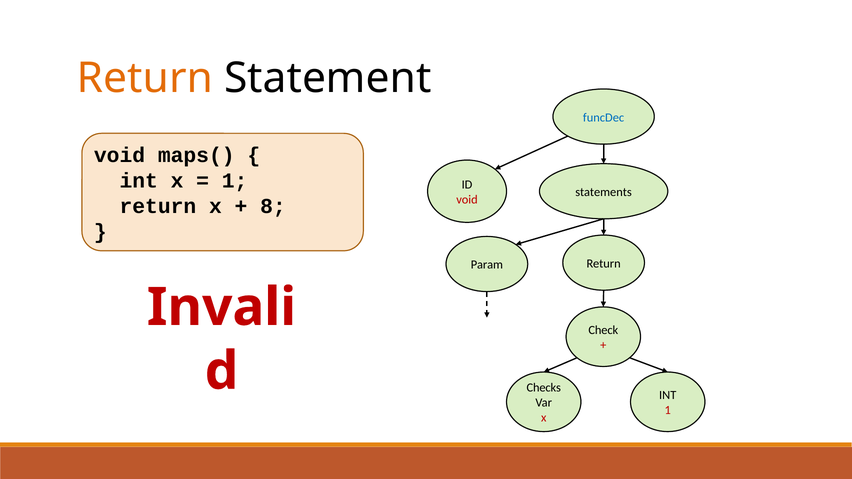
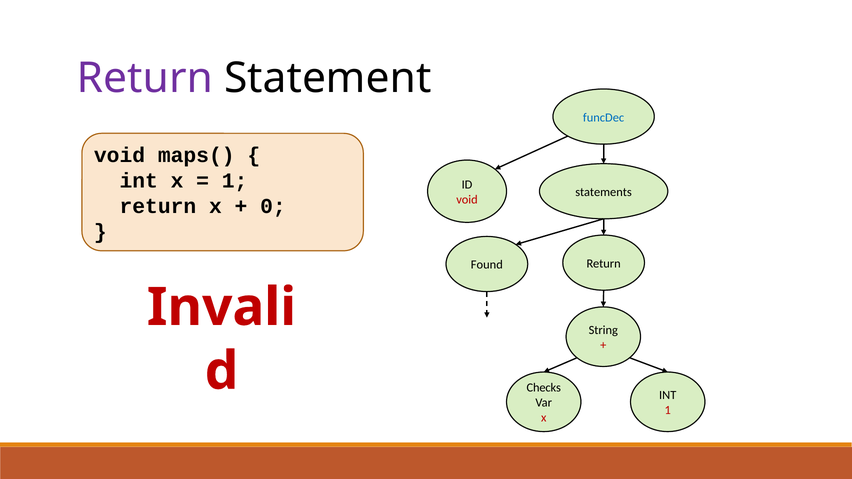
Return colour: orange -> purple (145, 78)
8: 8 -> 0 (273, 206)
Param: Param -> Found (487, 265)
Check: Check -> String (603, 330)
